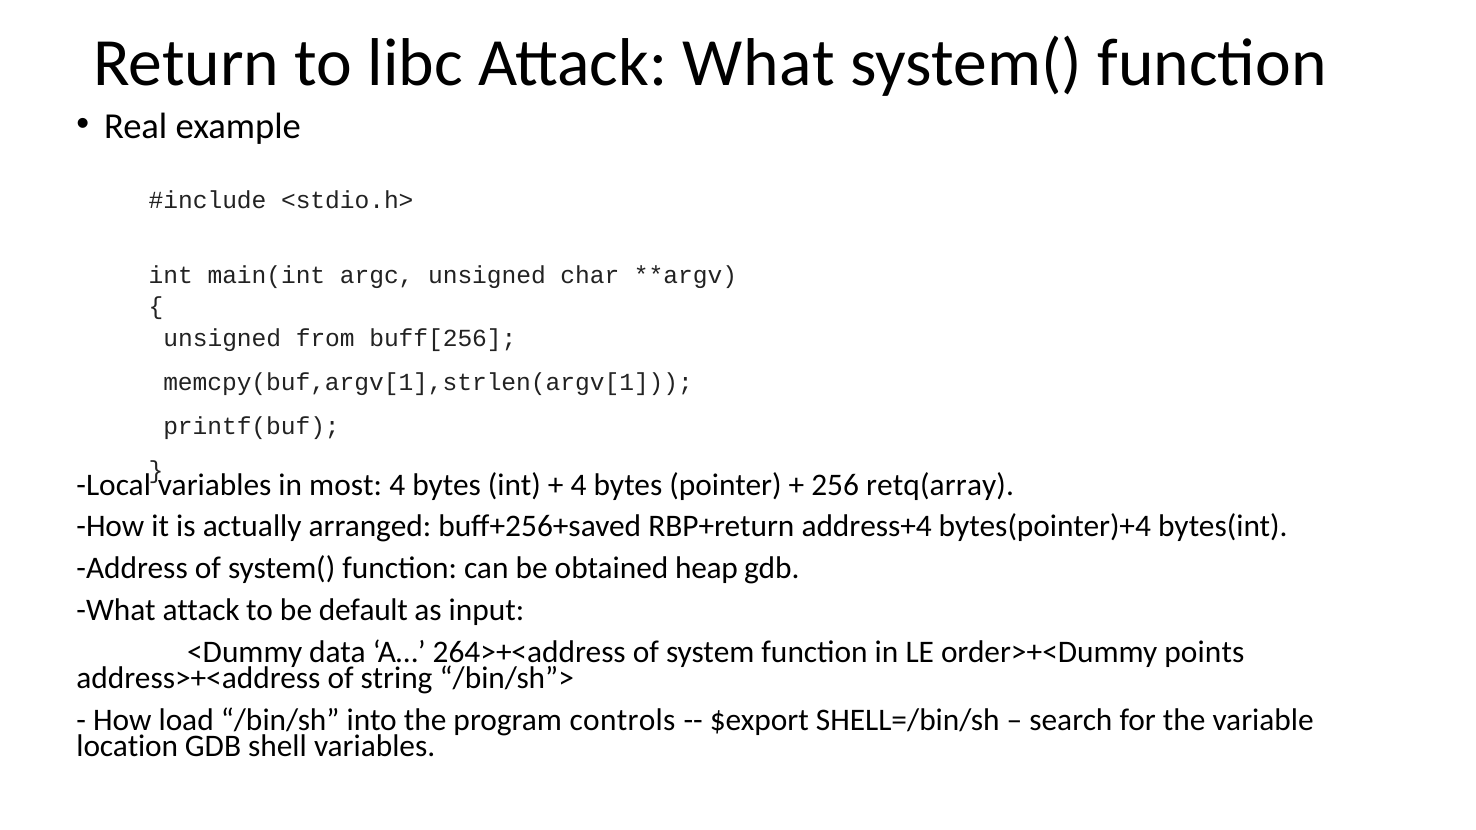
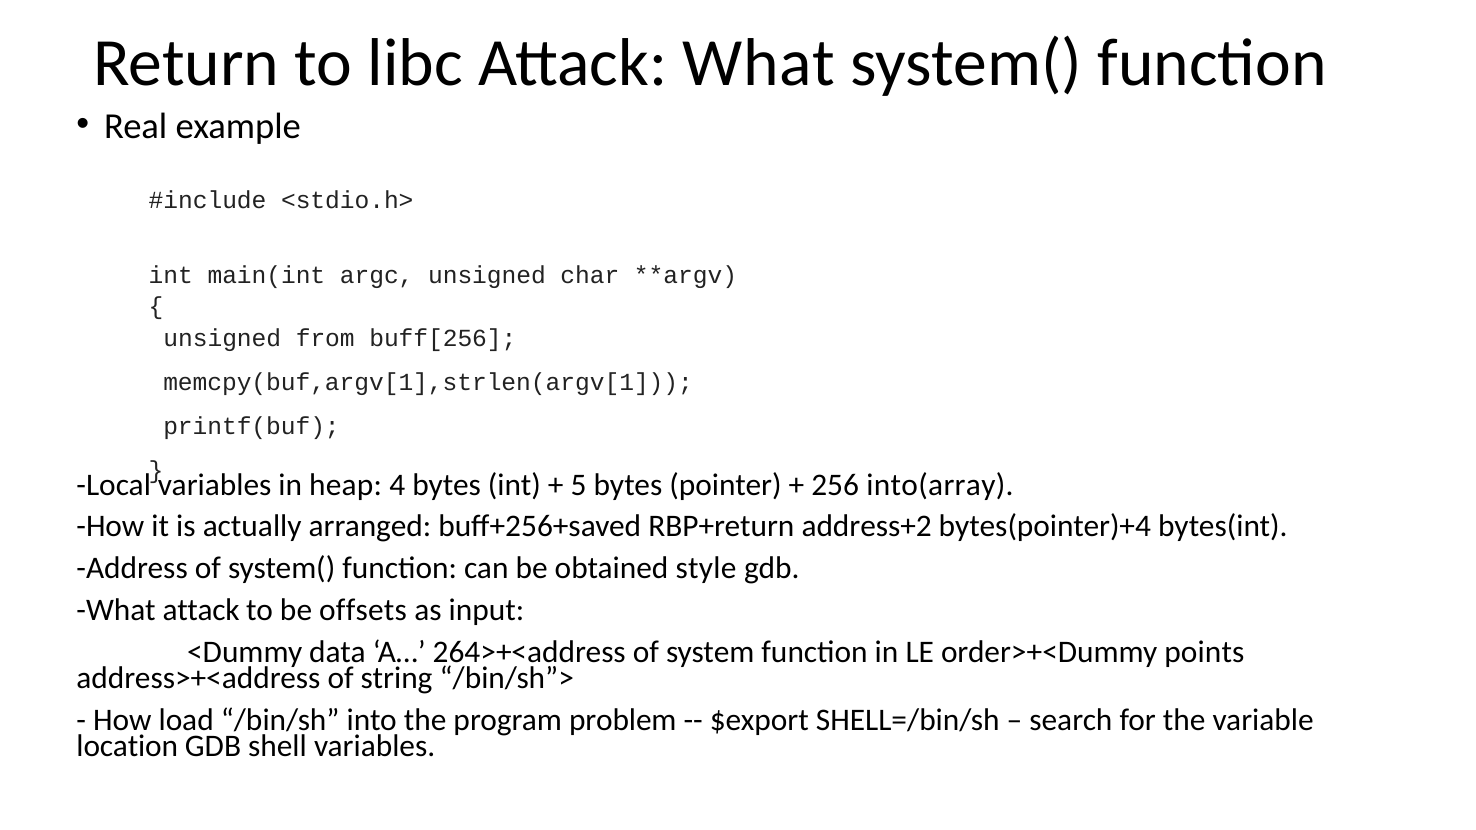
most: most -> heap (346, 485)
4: 4 -> 5 (579, 485)
retq(array: retq(array -> into(array (940, 485)
address+4: address+4 -> address+2 (867, 527)
heap: heap -> style (706, 568)
default: default -> offsets (363, 610)
controls: controls -> problem (623, 720)
